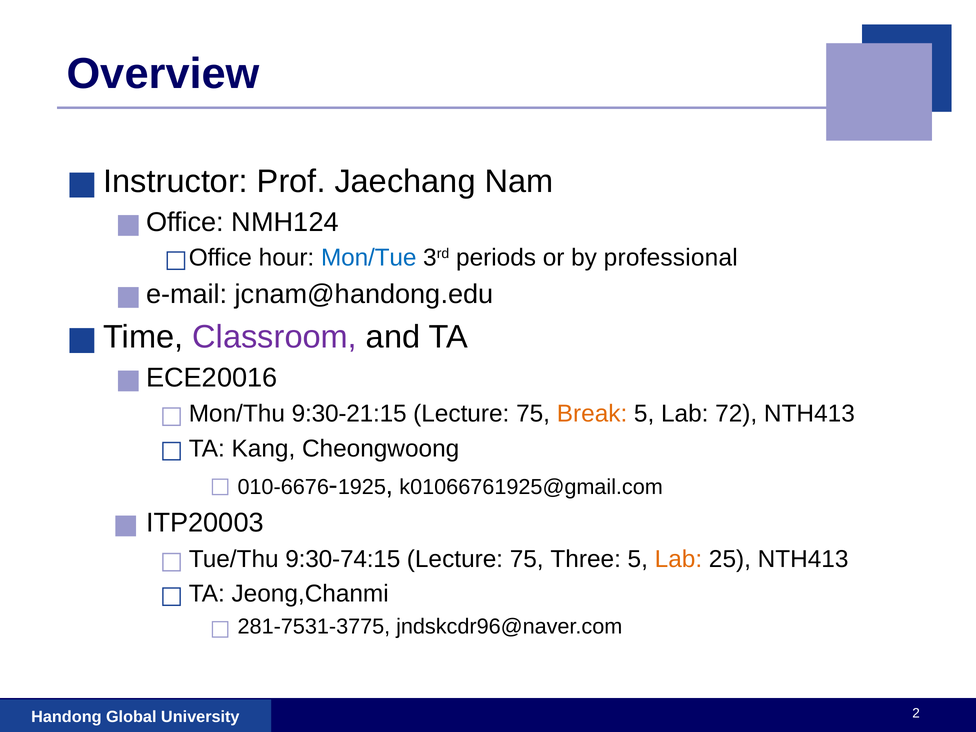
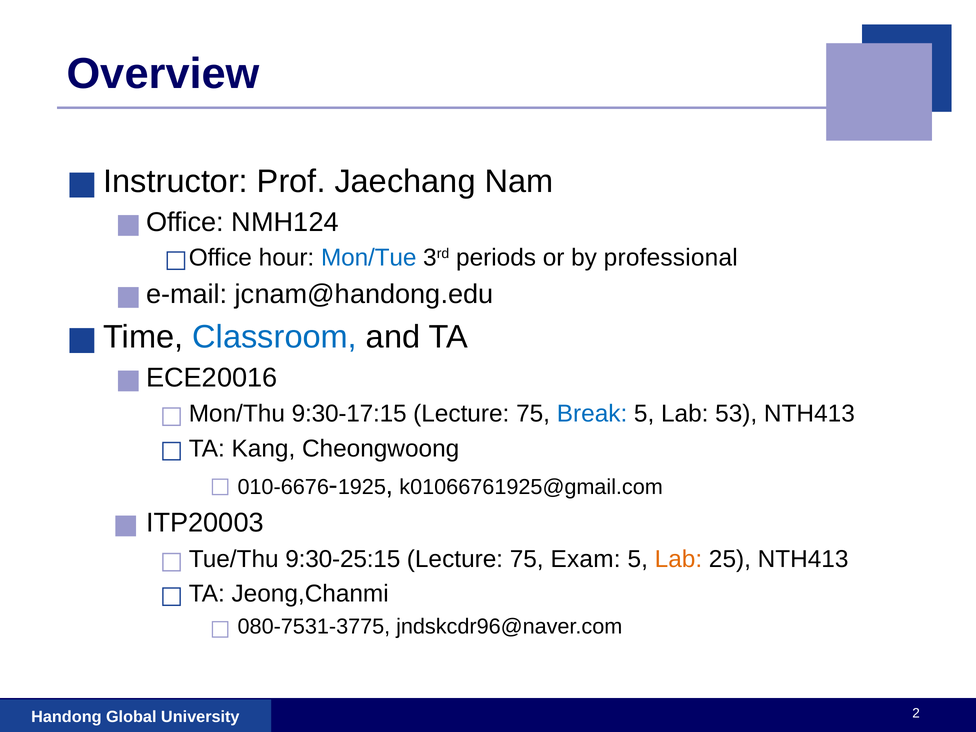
Classroom colour: purple -> blue (275, 337)
9:30-21:15: 9:30-21:15 -> 9:30-17:15 (349, 414)
Break colour: orange -> blue (592, 414)
72: 72 -> 53 (736, 414)
9:30-74:15: 9:30-74:15 -> 9:30-25:15 (343, 559)
Three: Three -> Exam (586, 559)
281-7531-3775: 281-7531-3775 -> 080-7531-3775 (314, 627)
